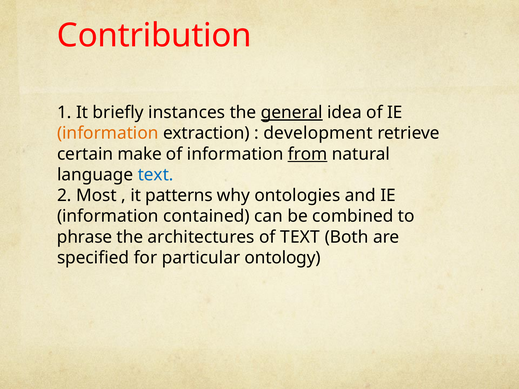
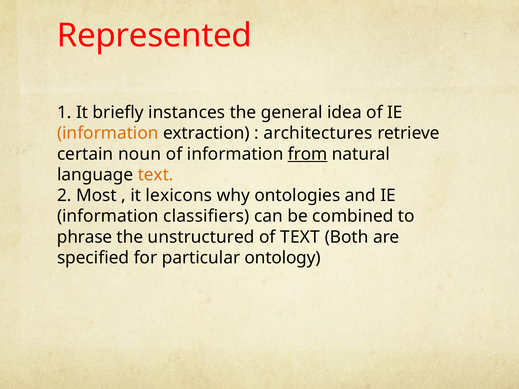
Contribution: Contribution -> Represented (154, 36)
general underline: present -> none (292, 113)
development: development -> architectures (318, 133)
make: make -> noun (140, 154)
text colour: blue -> orange (156, 175)
patterns: patterns -> lexicons (179, 196)
contained: contained -> classifiers (206, 216)
architectures: architectures -> unstructured (201, 237)
